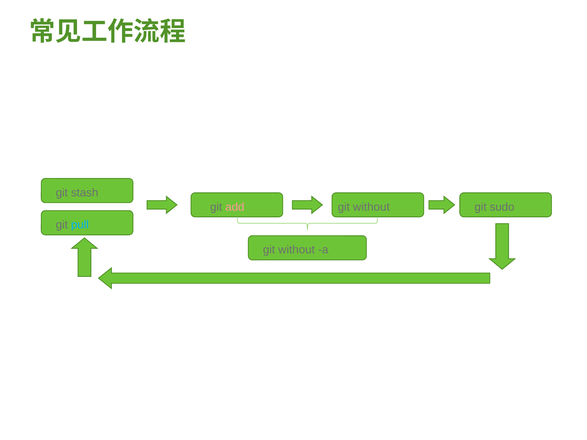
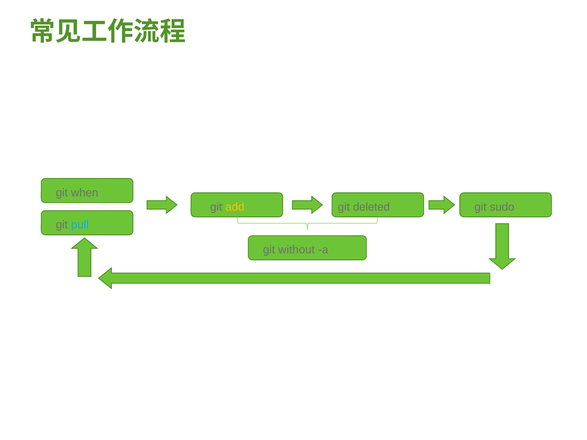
stash: stash -> when (85, 193)
add colour: pink -> yellow (235, 207)
without: without -> deleted (371, 207)
